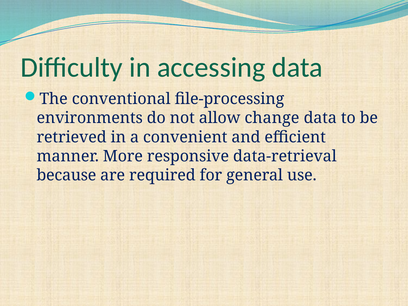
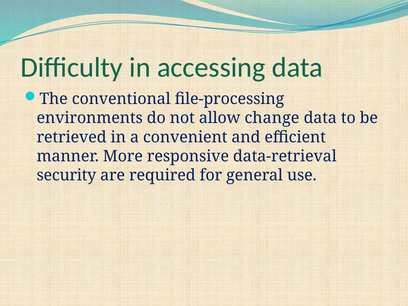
because: because -> security (66, 175)
